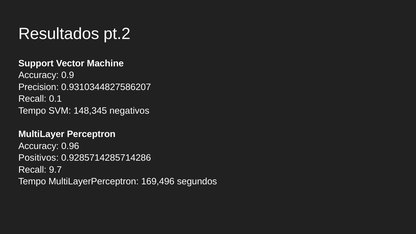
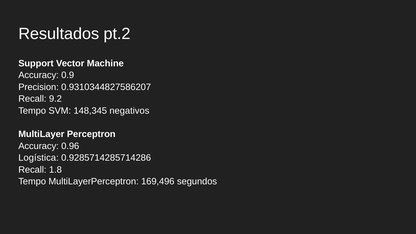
0.1: 0.1 -> 9.2 (55, 99)
Positivos: Positivos -> Logística (39, 158)
9.7: 9.7 -> 1.8 (55, 170)
